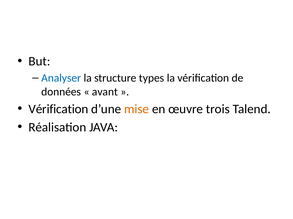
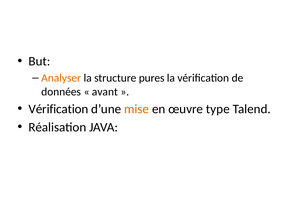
Analyser colour: blue -> orange (61, 78)
types: types -> pures (152, 78)
trois: trois -> type (218, 109)
